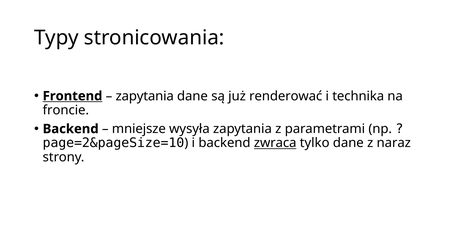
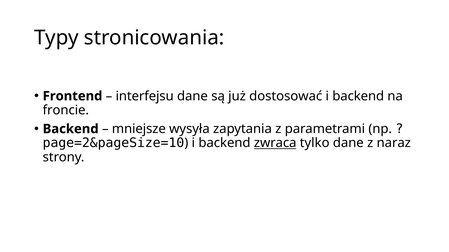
Frontend underline: present -> none (73, 96)
zapytania: zapytania -> interfejsu (145, 96)
renderować: renderować -> dostosować (286, 96)
technika: technika -> backend (358, 96)
